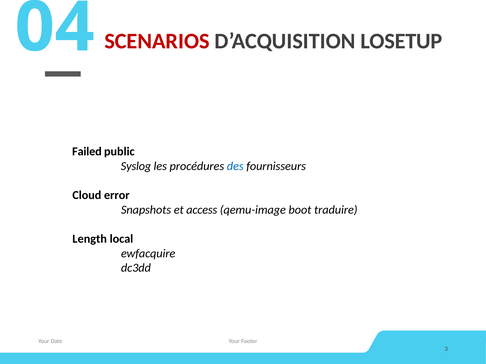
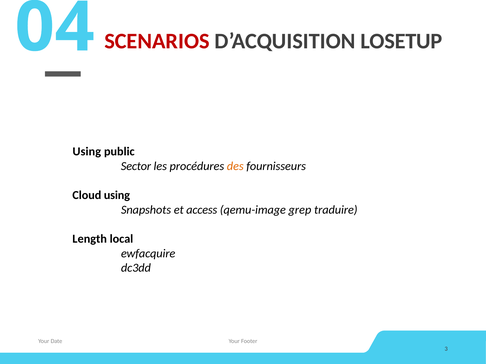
Failed: Failed -> Using (87, 152)
Syslog: Syslog -> Sector (136, 166)
des colour: blue -> orange (235, 166)
Cloud error: error -> using (117, 195)
boot: boot -> grep (300, 210)
